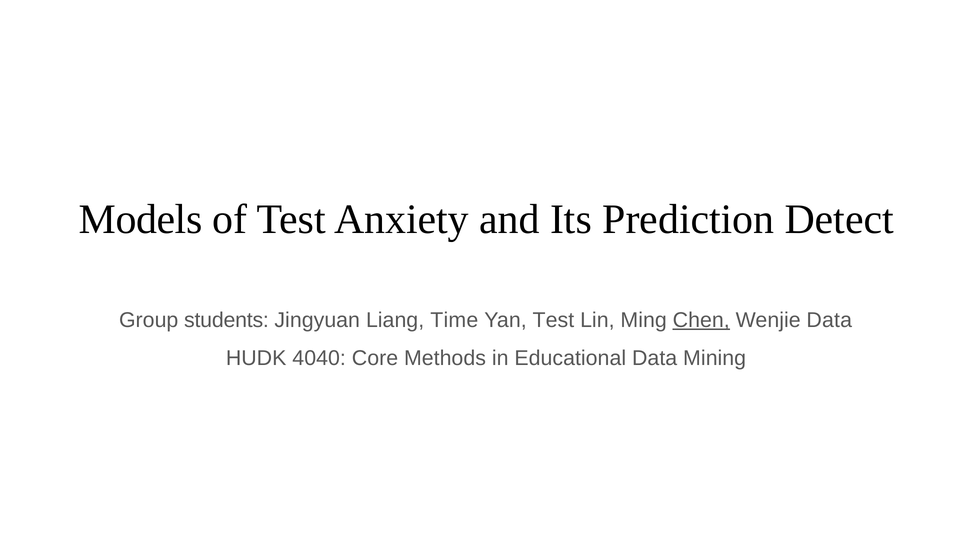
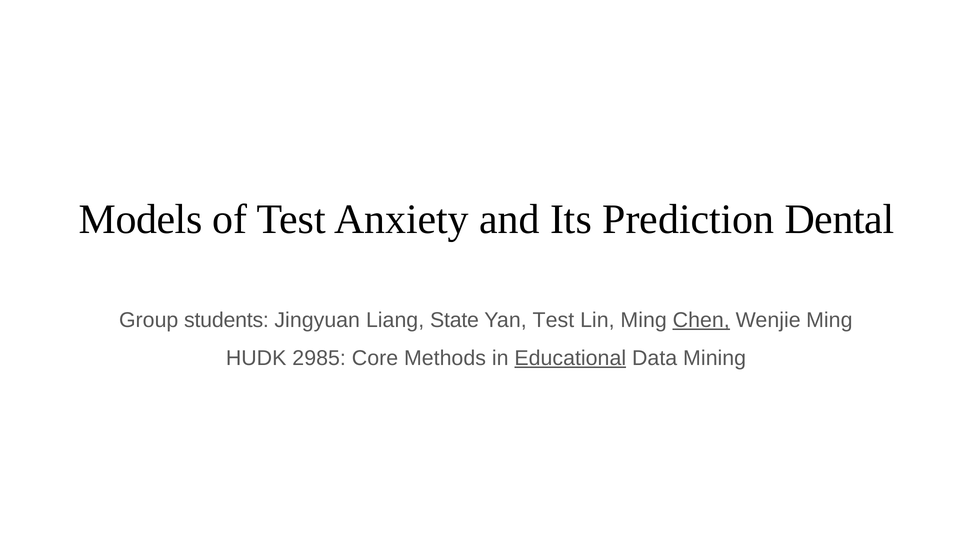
Detect: Detect -> Dental (839, 219)
Time: Time -> State (455, 320)
Wenjie Data: Data -> Ming (829, 320)
4040: 4040 -> 2985 (319, 358)
Educational underline: none -> present (570, 358)
